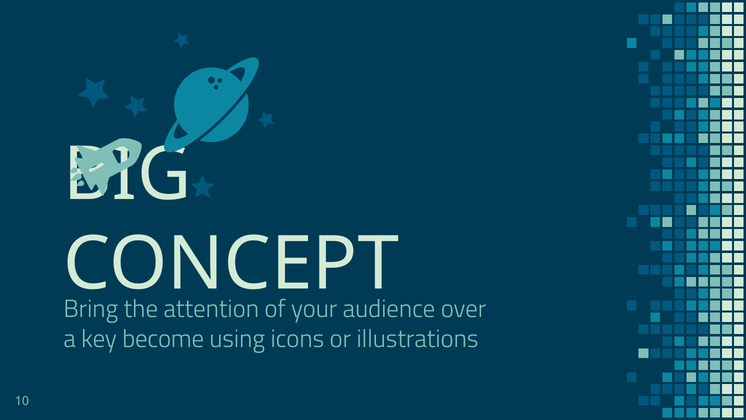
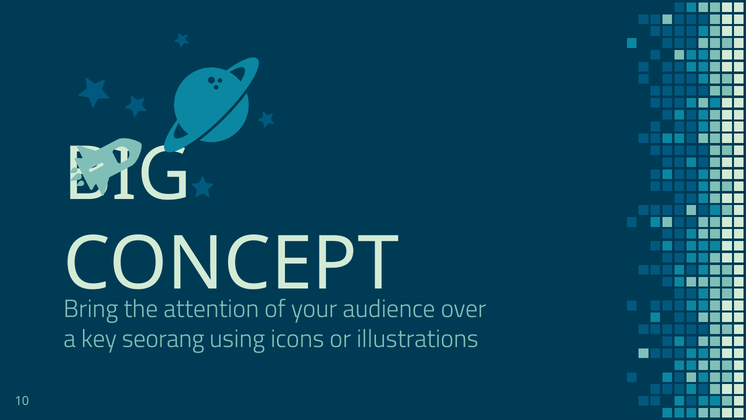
become: become -> seorang (163, 339)
